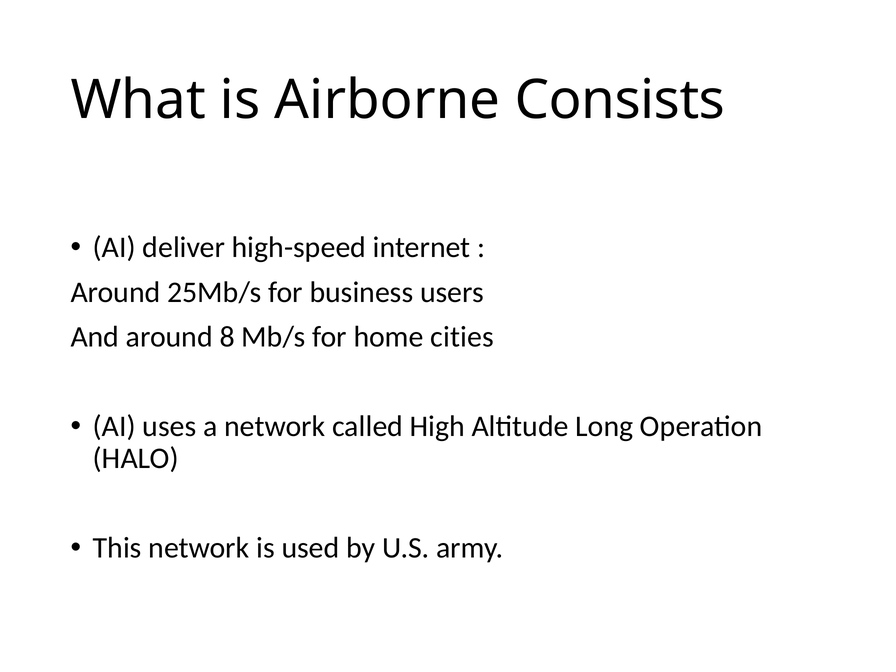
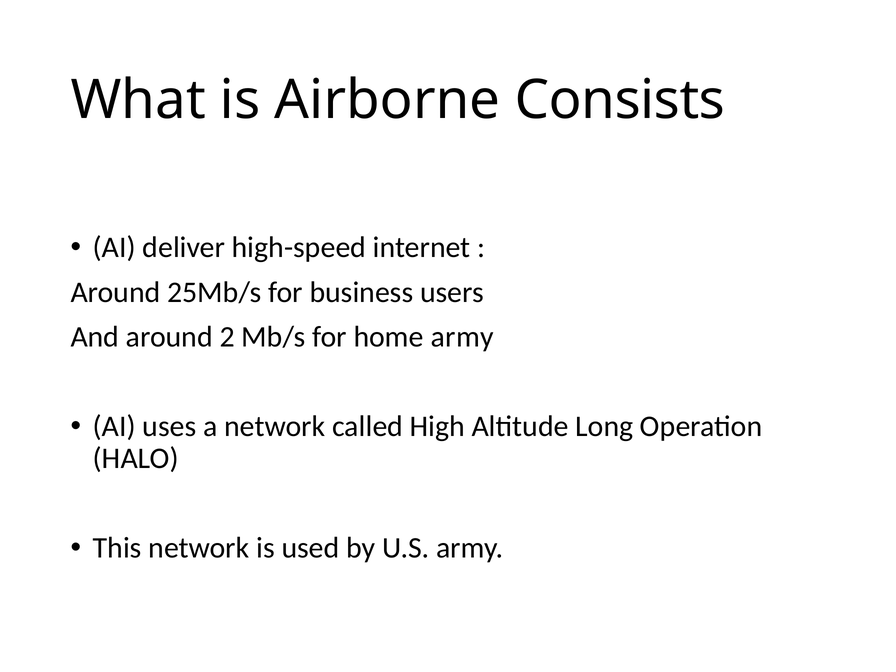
8: 8 -> 2 (227, 337)
home cities: cities -> army (462, 337)
